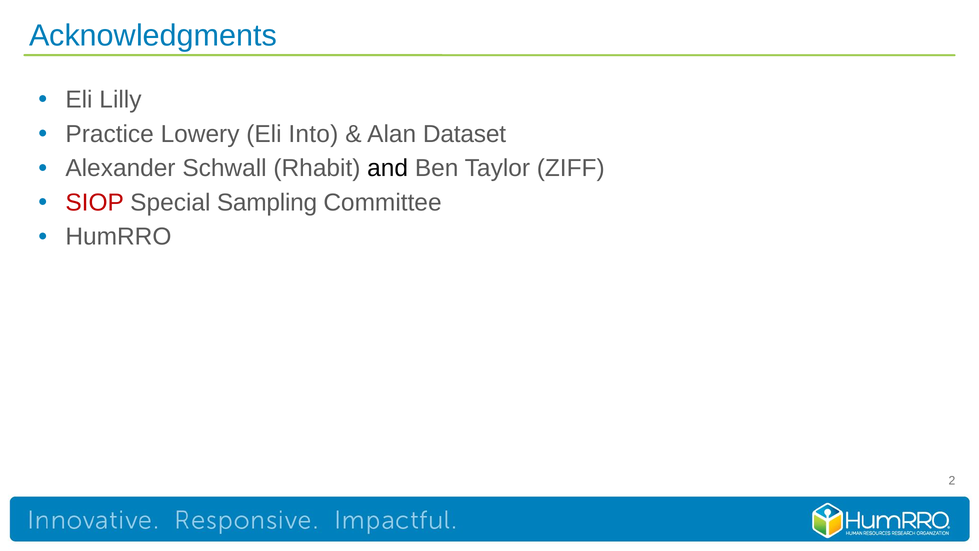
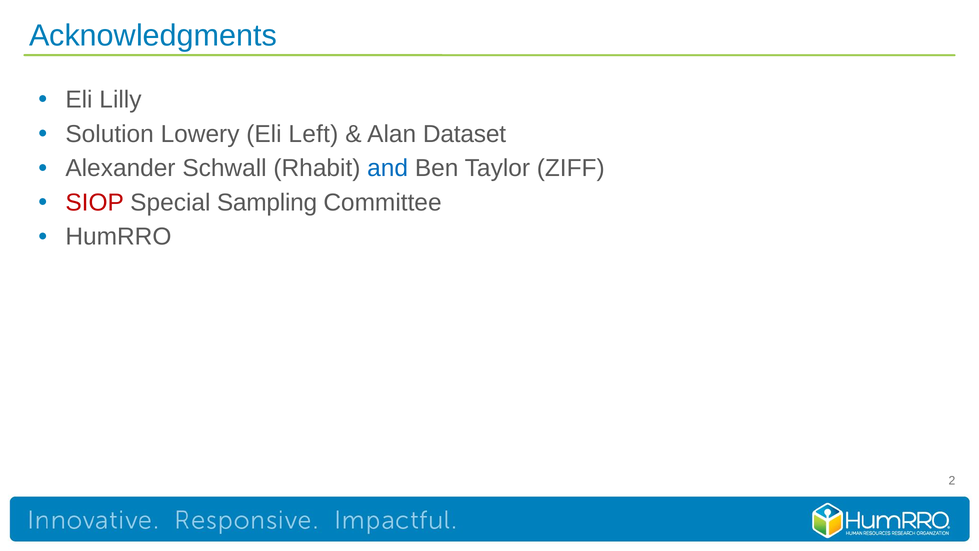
Practice: Practice -> Solution (110, 134)
Into: Into -> Left (313, 134)
and colour: black -> blue (388, 168)
